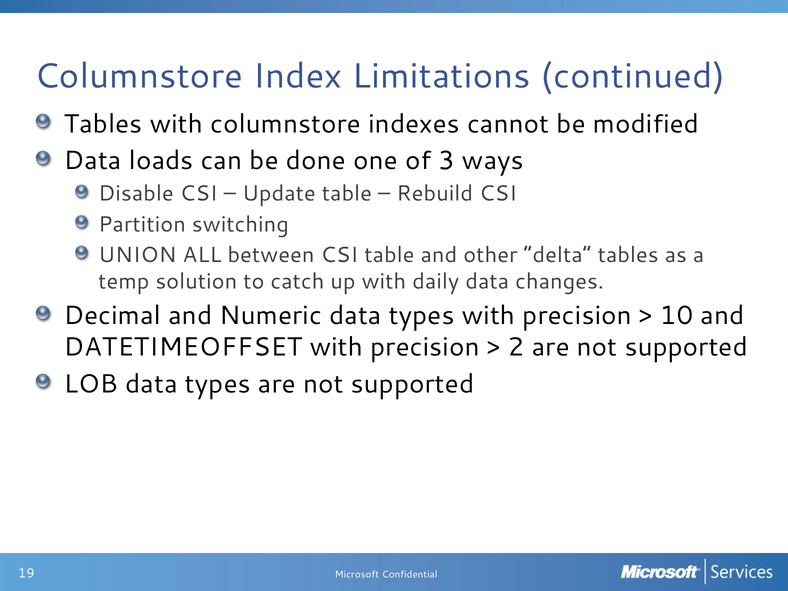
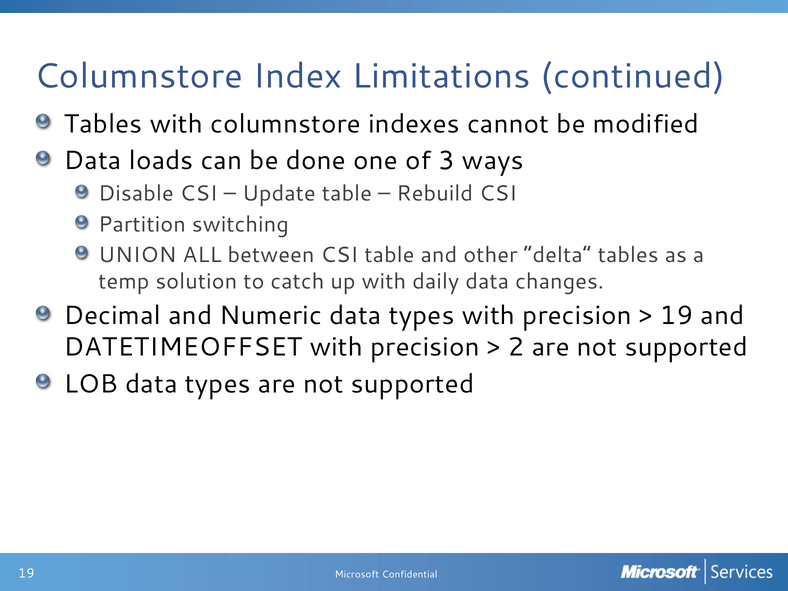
10: 10 -> 19 (677, 316)
